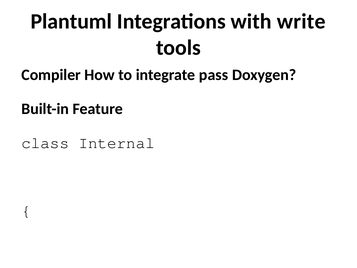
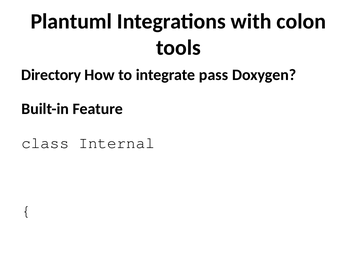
write: write -> colon (301, 21)
Compiler: Compiler -> Directory (51, 75)
